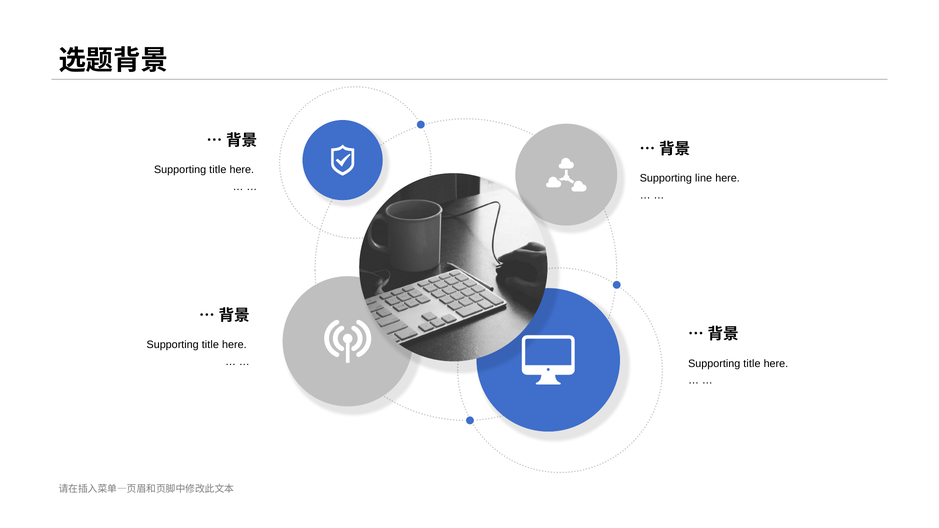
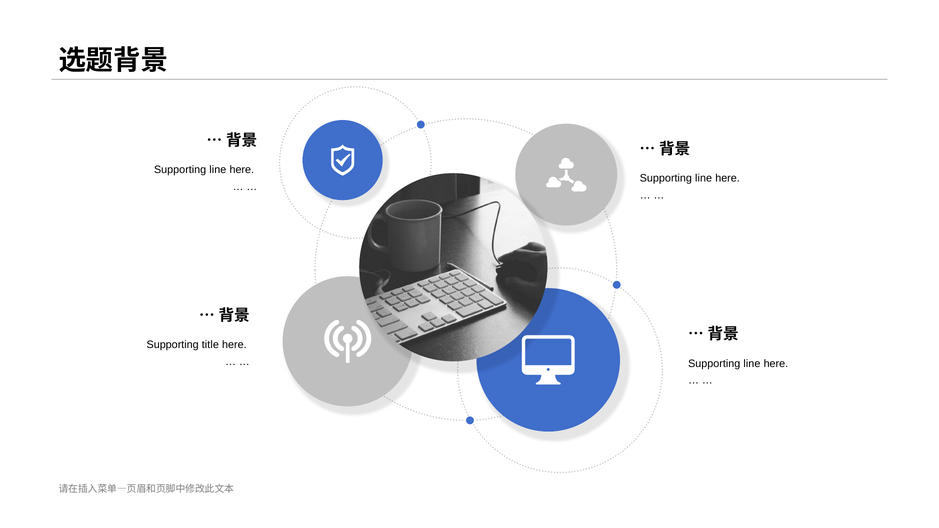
title: title -> line (218, 170)
title: title -> line (752, 364)
